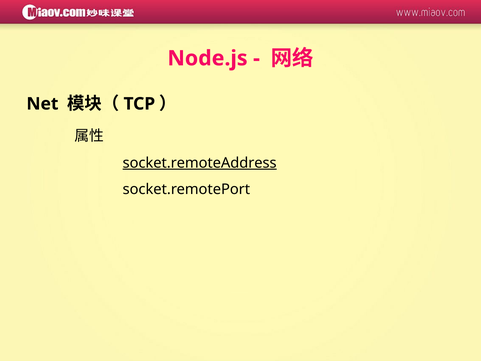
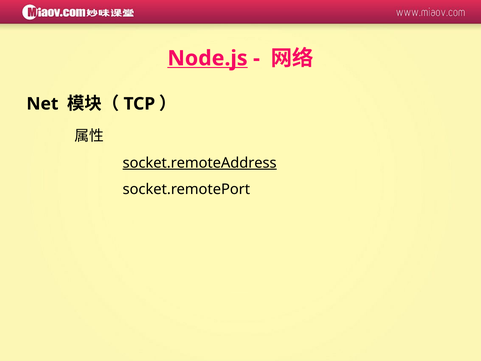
Node.js underline: none -> present (208, 58)
